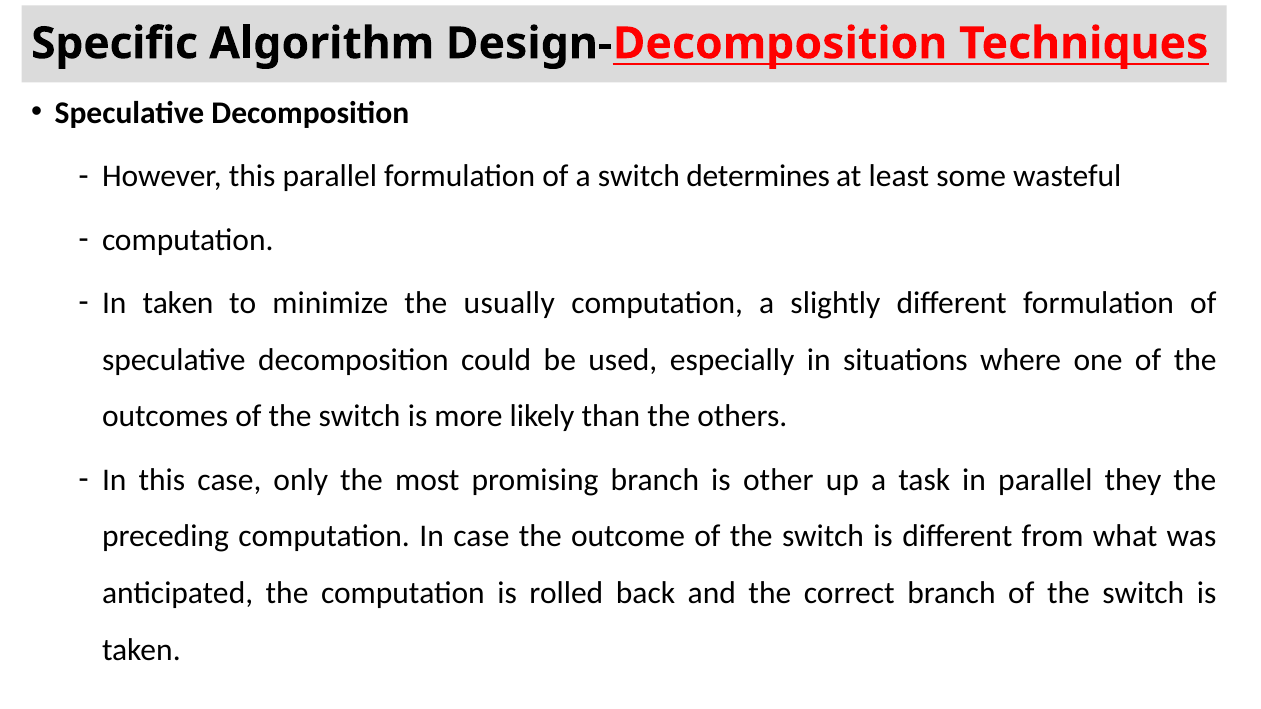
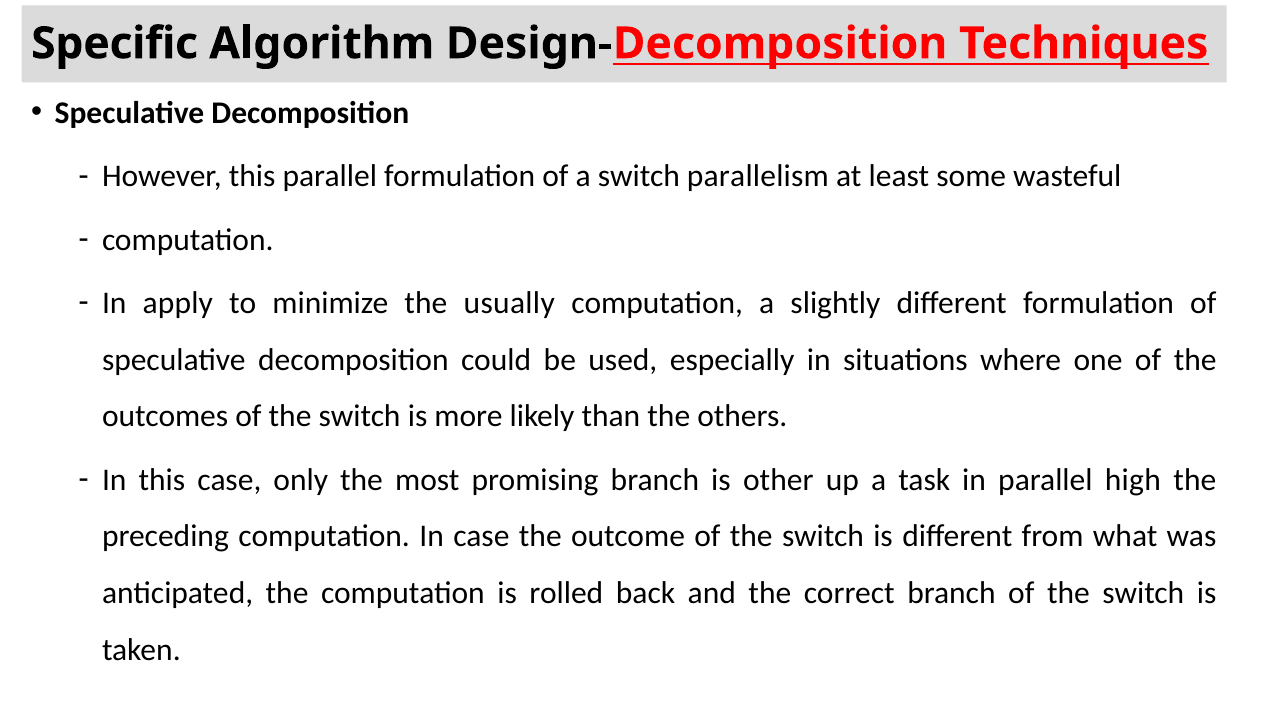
determines: determines -> parallelism (758, 177)
In taken: taken -> apply (178, 303)
they: they -> high (1133, 480)
